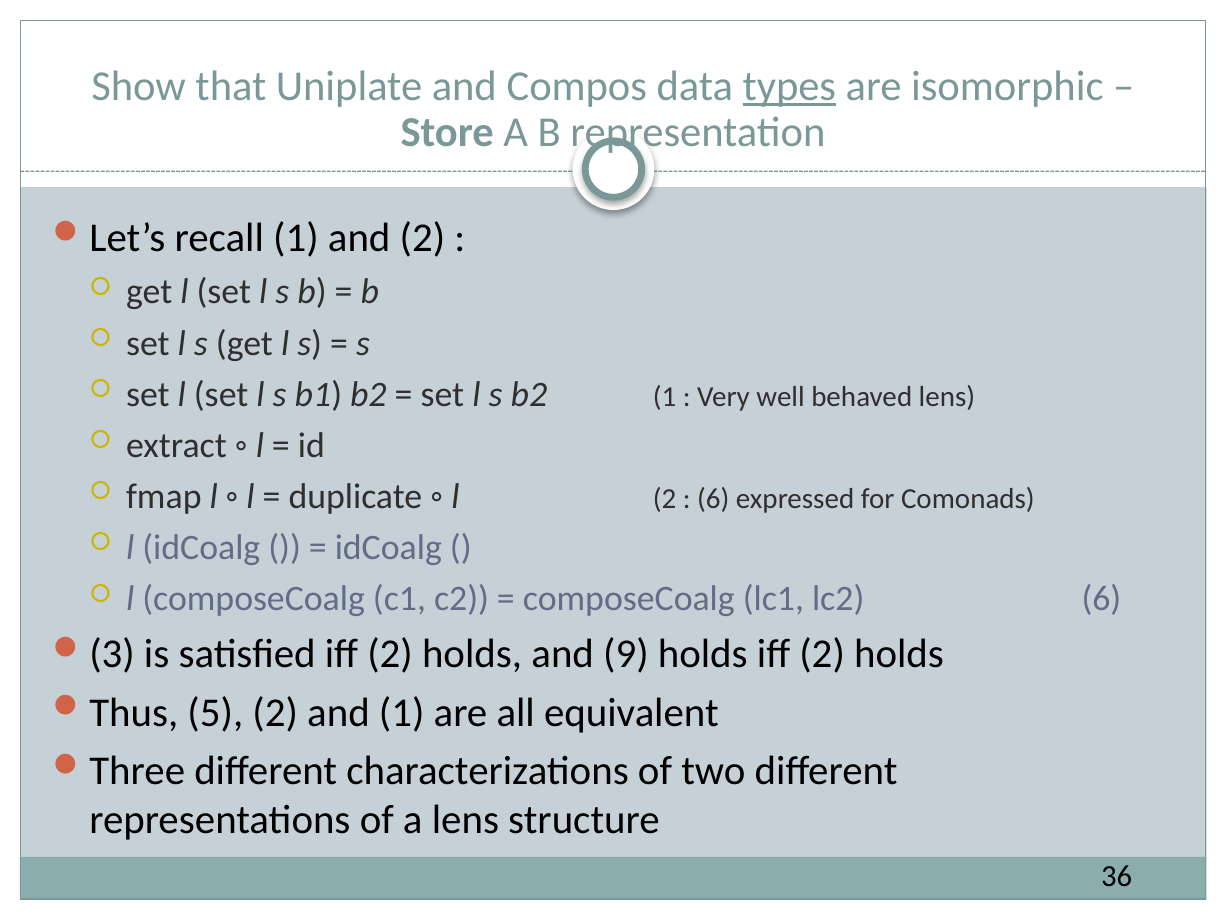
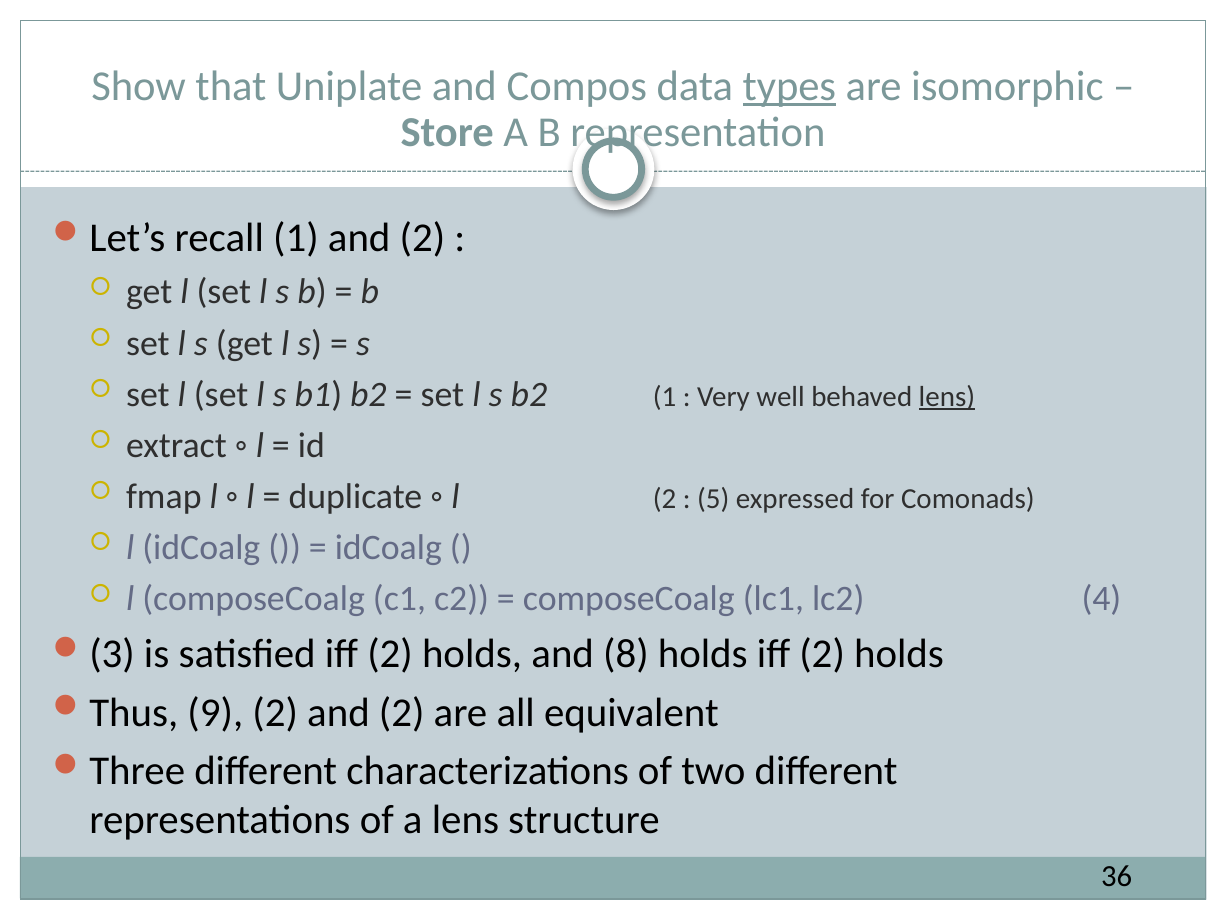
lens underline: none -> present (947, 397)
6: 6 -> 5 (713, 499)
lc2 6: 6 -> 4 (1101, 599)
9: 9 -> 8 (626, 654)
5: 5 -> 9 (215, 713)
2 and 1: 1 -> 2 (402, 713)
